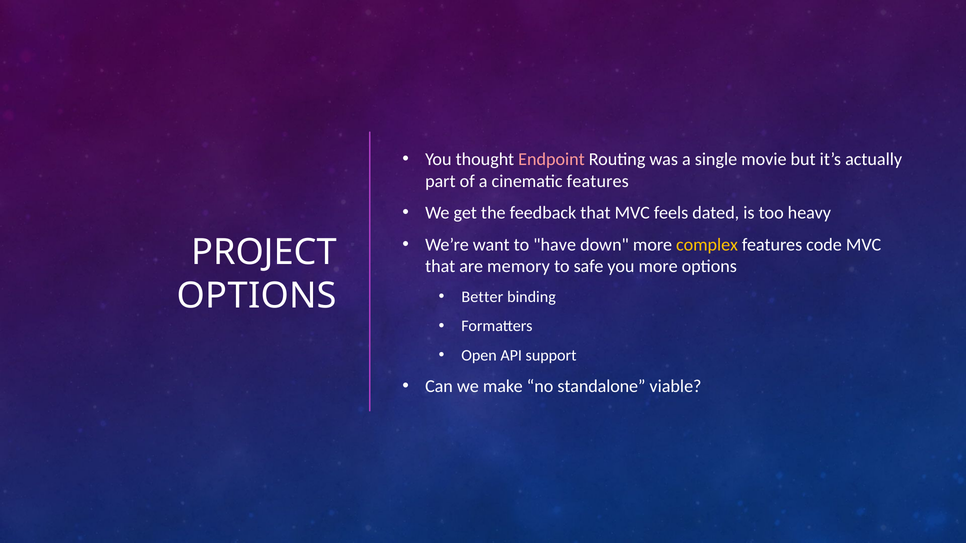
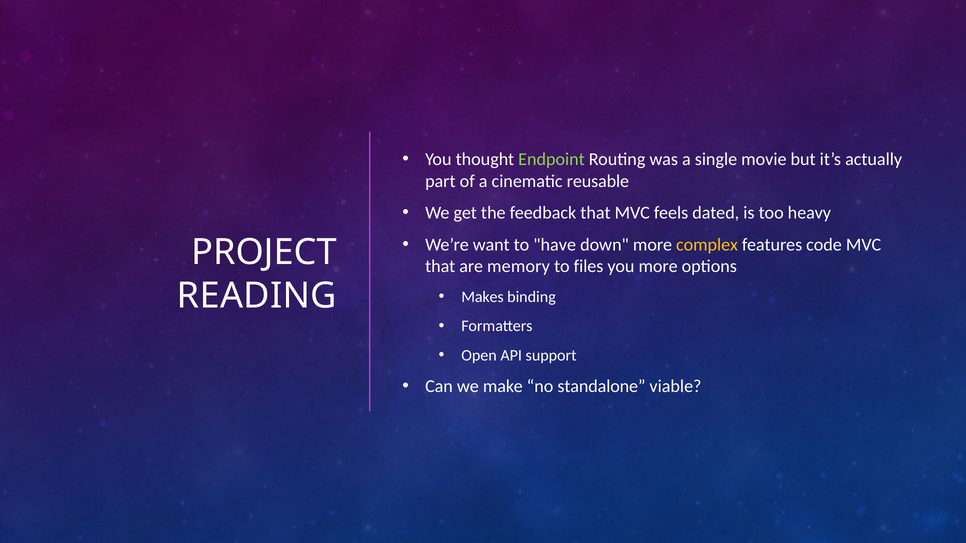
Endpoint colour: pink -> light green (551, 159)
cinematic features: features -> reusable (598, 181)
safe: safe -> files (589, 267)
OPTIONS: OPTIONS -> READING (257, 296)
Better: Better -> Makes (483, 297)
